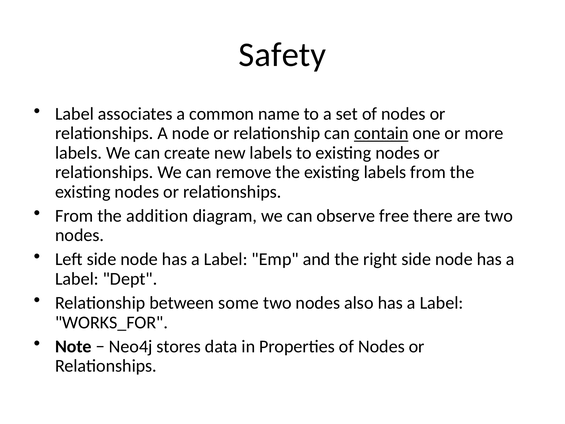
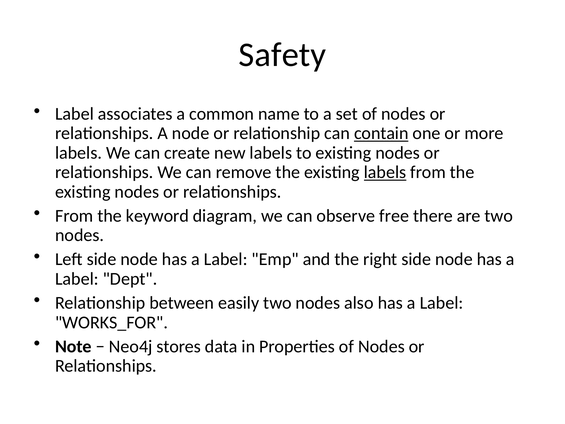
labels underline: none -> present (385, 172)
addition: addition -> keyword (157, 216)
some: some -> easily (239, 303)
